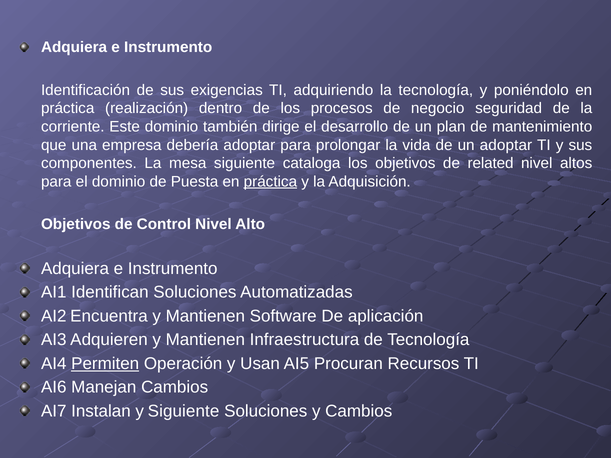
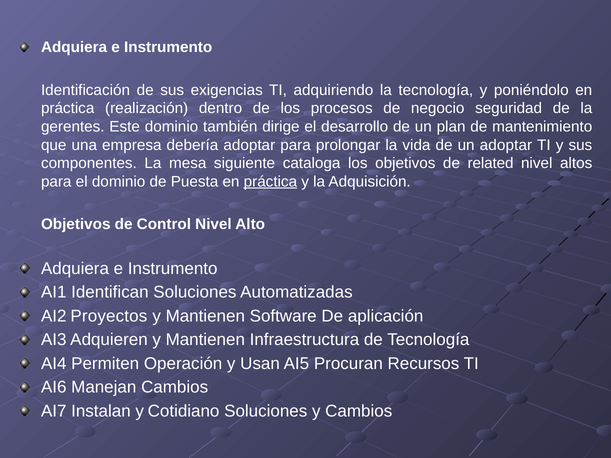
corriente: corriente -> gerentes (73, 127)
Encuentra: Encuentra -> Proyectos (109, 316)
Permiten underline: present -> none (105, 364)
y Siguiente: Siguiente -> Cotidiano (184, 411)
